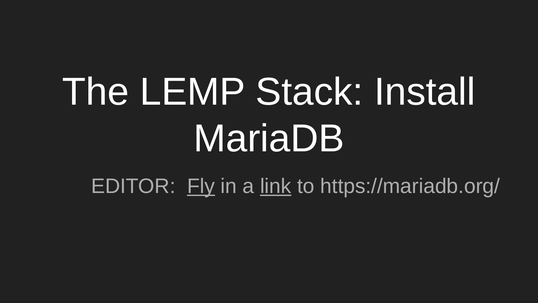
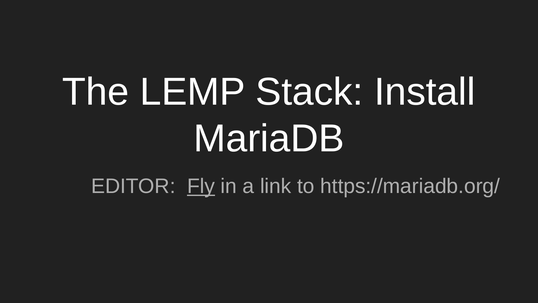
link underline: present -> none (276, 186)
